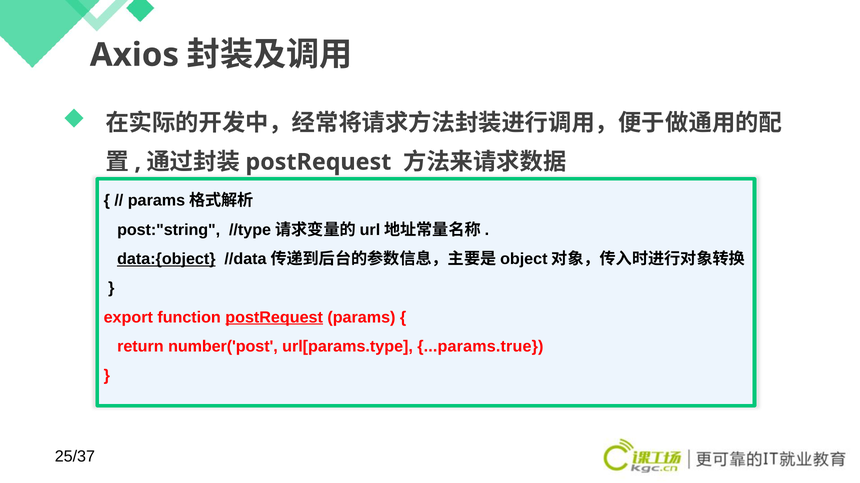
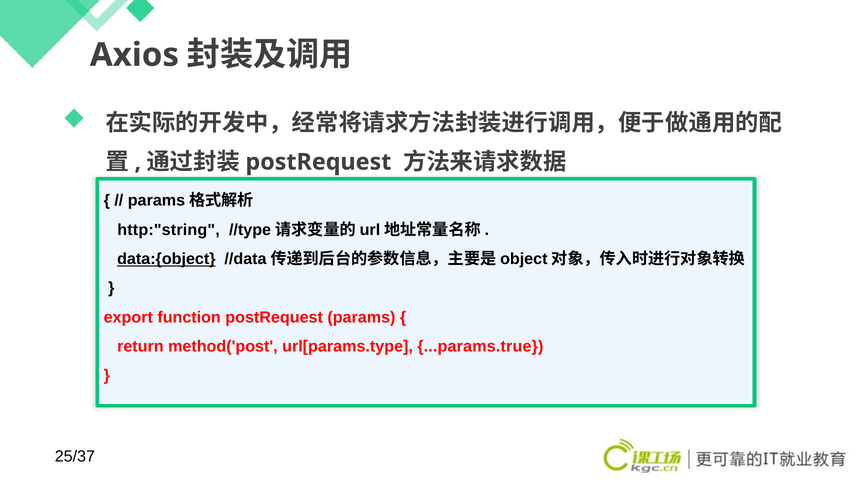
post:"string: post:"string -> http:"string (169, 230)
postRequest underline: present -> none (274, 318)
number('post: number('post -> method('post (223, 347)
